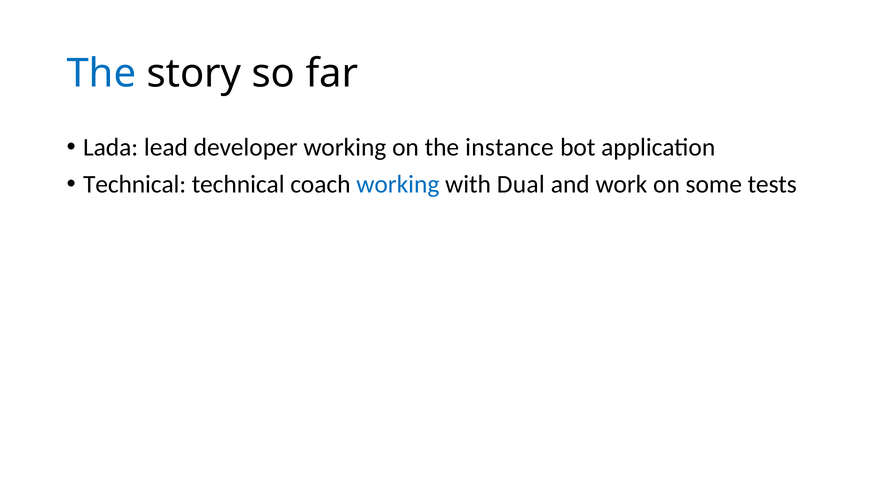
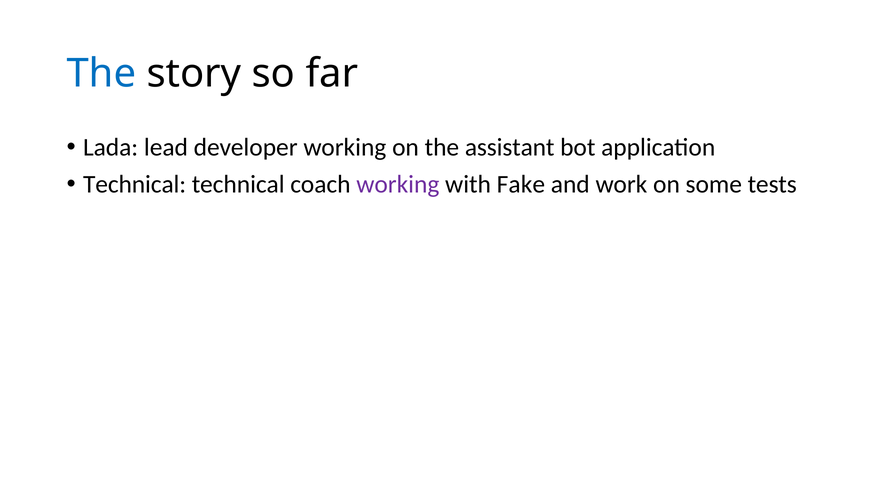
instance: instance -> assistant (510, 148)
working colour: blue -> purple (398, 184)
Dual: Dual -> Fake (521, 184)
